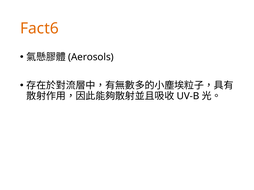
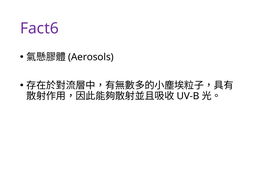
Fact6 colour: orange -> purple (39, 28)
